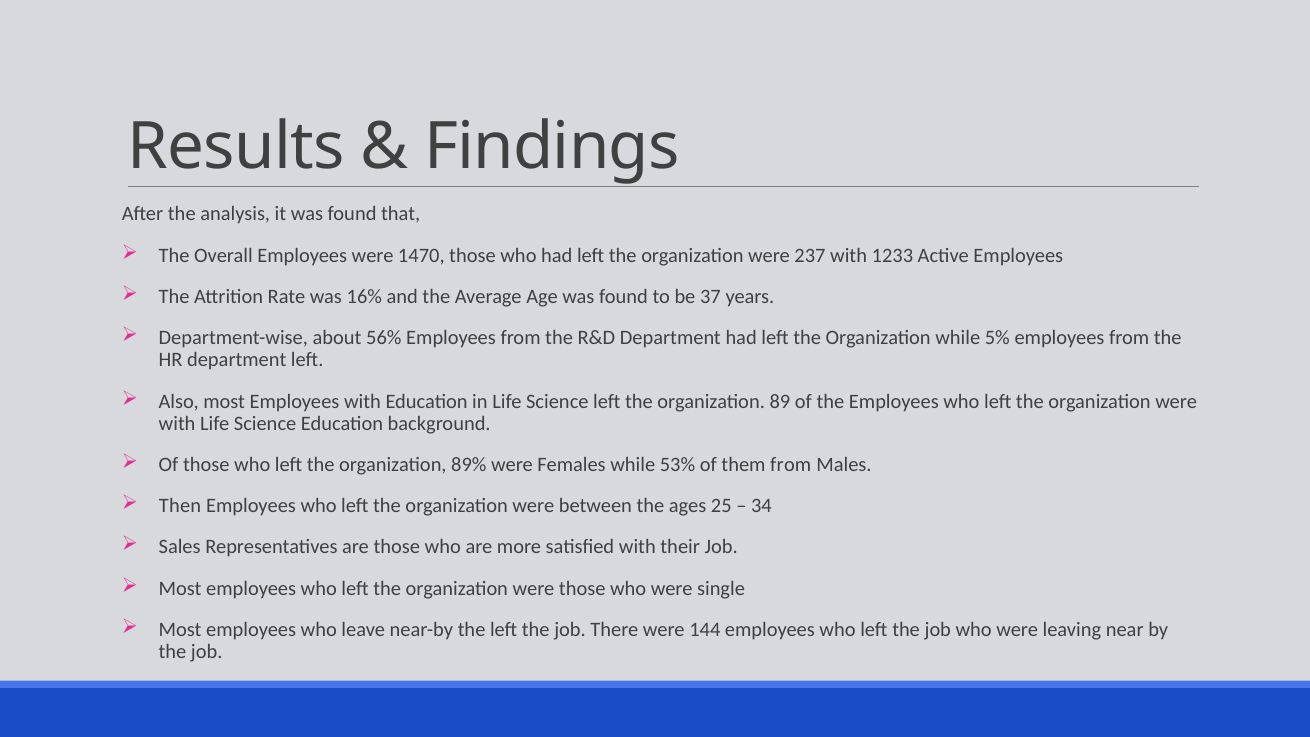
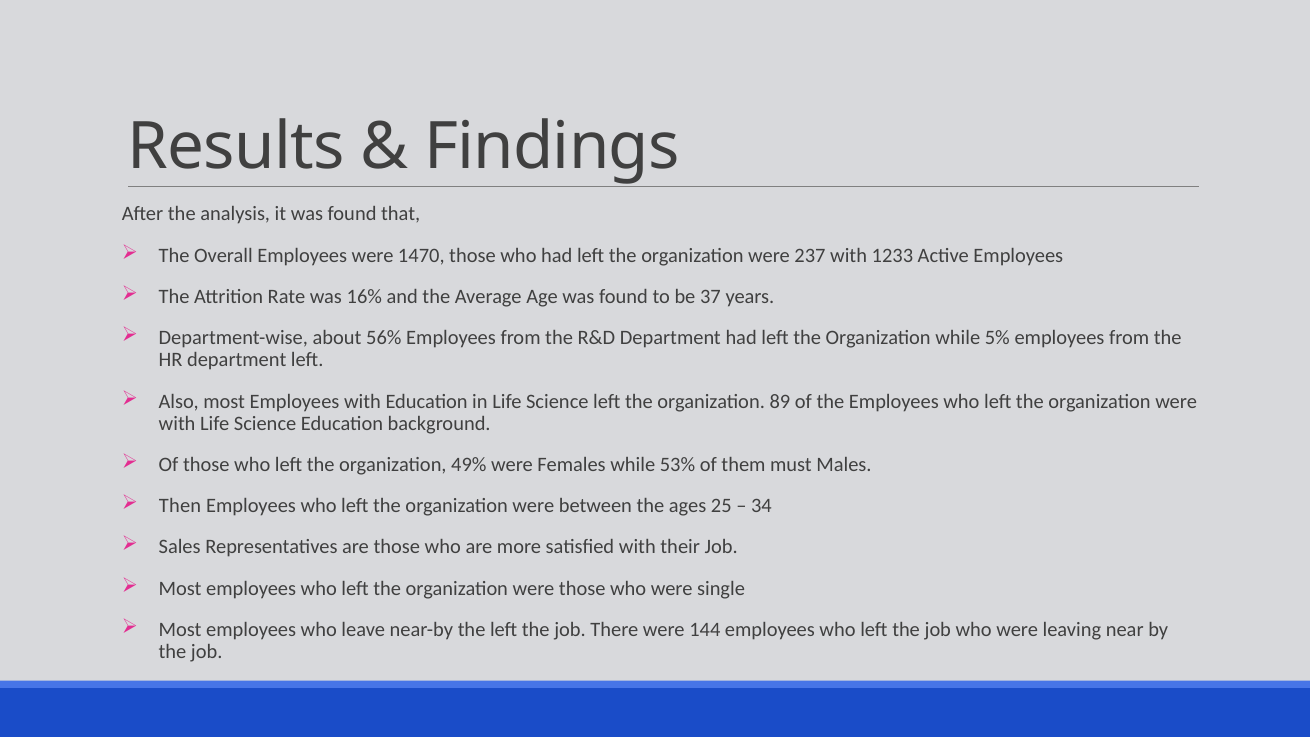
89%: 89% -> 49% (469, 465)
them from: from -> must (791, 465)
